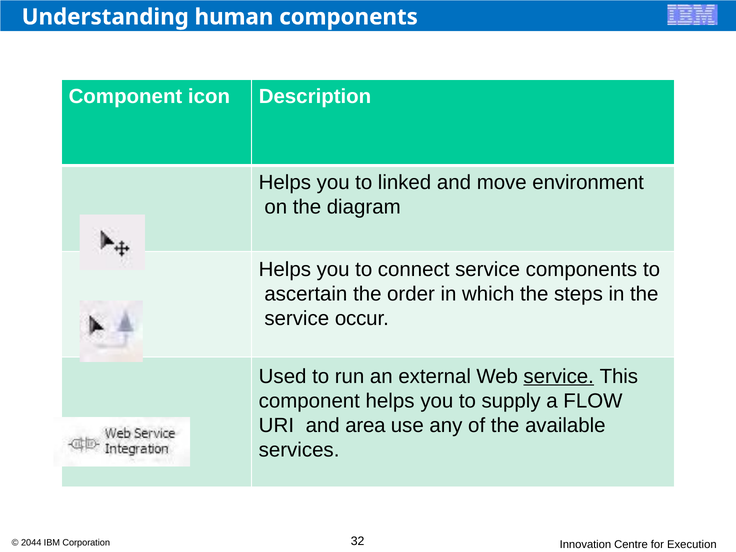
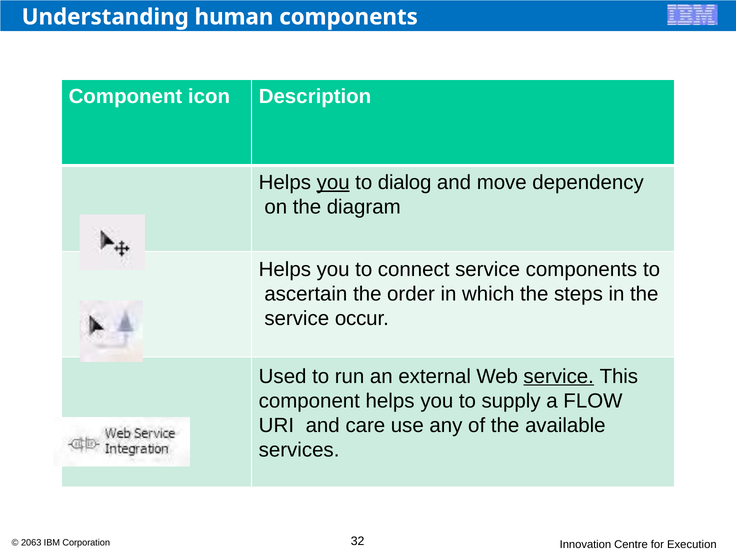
you underline: none -> present (333, 182)
linked: linked -> dialog (405, 182)
environment: environment -> dependency (588, 182)
area: area -> care (365, 425)
2044: 2044 -> 2063 (31, 543)
